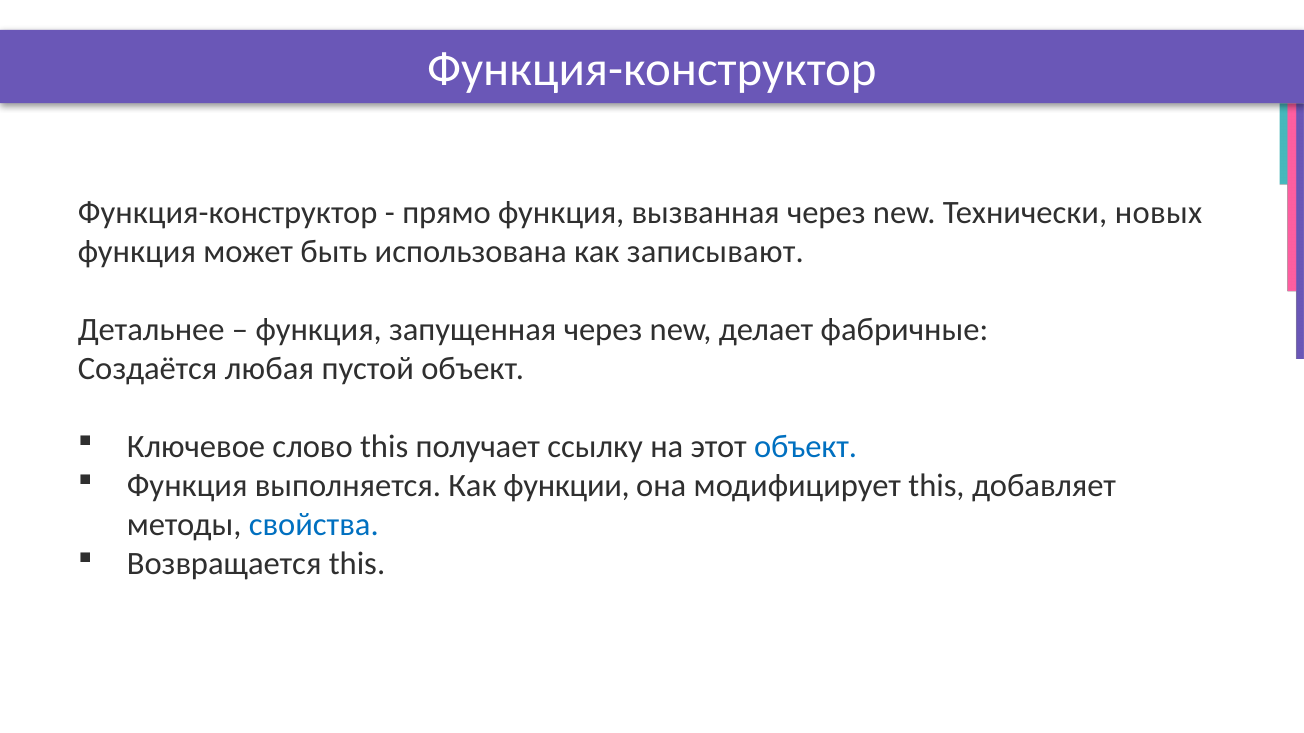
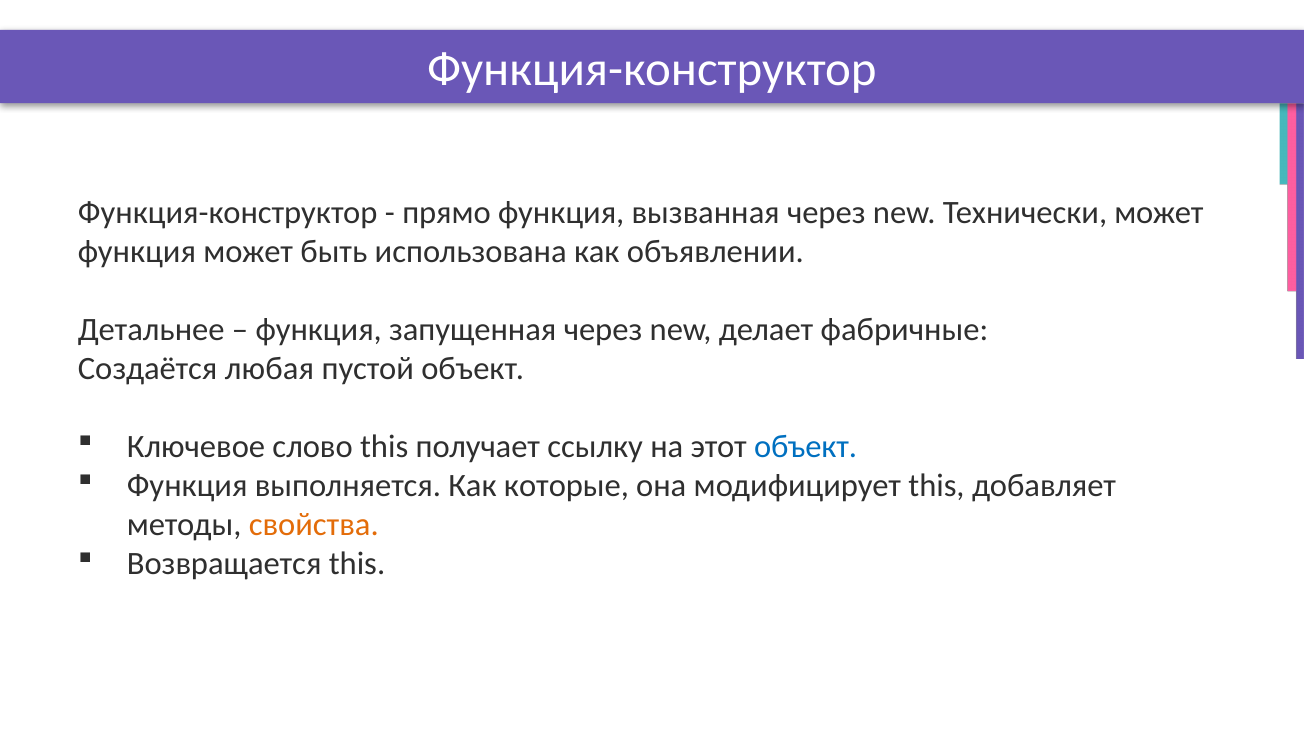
Технически новых: новых -> может (1159, 212)
записывают: записывают -> объявлении (715, 252)
функции: функции -> которые (566, 486)
свойства colour: blue -> orange (314, 525)
